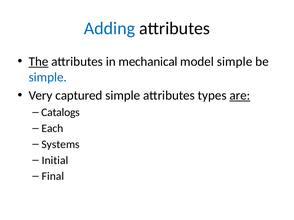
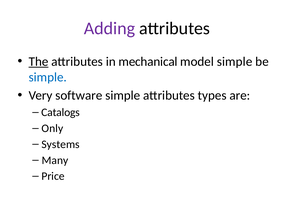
Adding colour: blue -> purple (109, 28)
captured: captured -> software (79, 96)
are underline: present -> none (240, 96)
Each: Each -> Only (52, 129)
Initial: Initial -> Many (55, 161)
Final: Final -> Price (53, 177)
